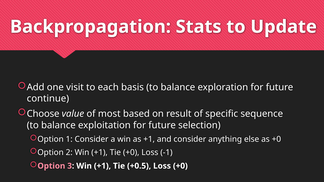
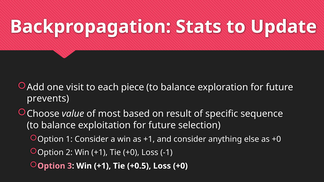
basis: basis -> piece (133, 87)
continue: continue -> prevents (48, 99)
